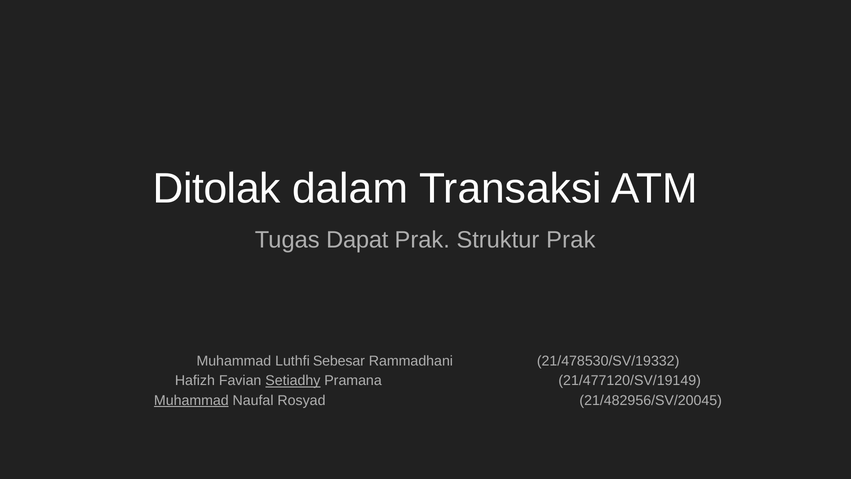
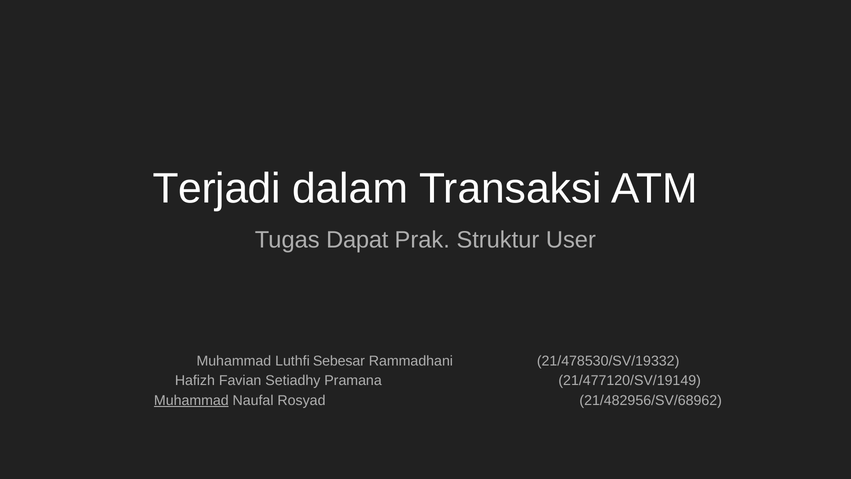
Ditolak: Ditolak -> Terjadi (217, 188)
Struktur Prak: Prak -> User (571, 240)
Setiadhy underline: present -> none (293, 381)
21/482956/SV/20045: 21/482956/SV/20045 -> 21/482956/SV/68962 (651, 400)
